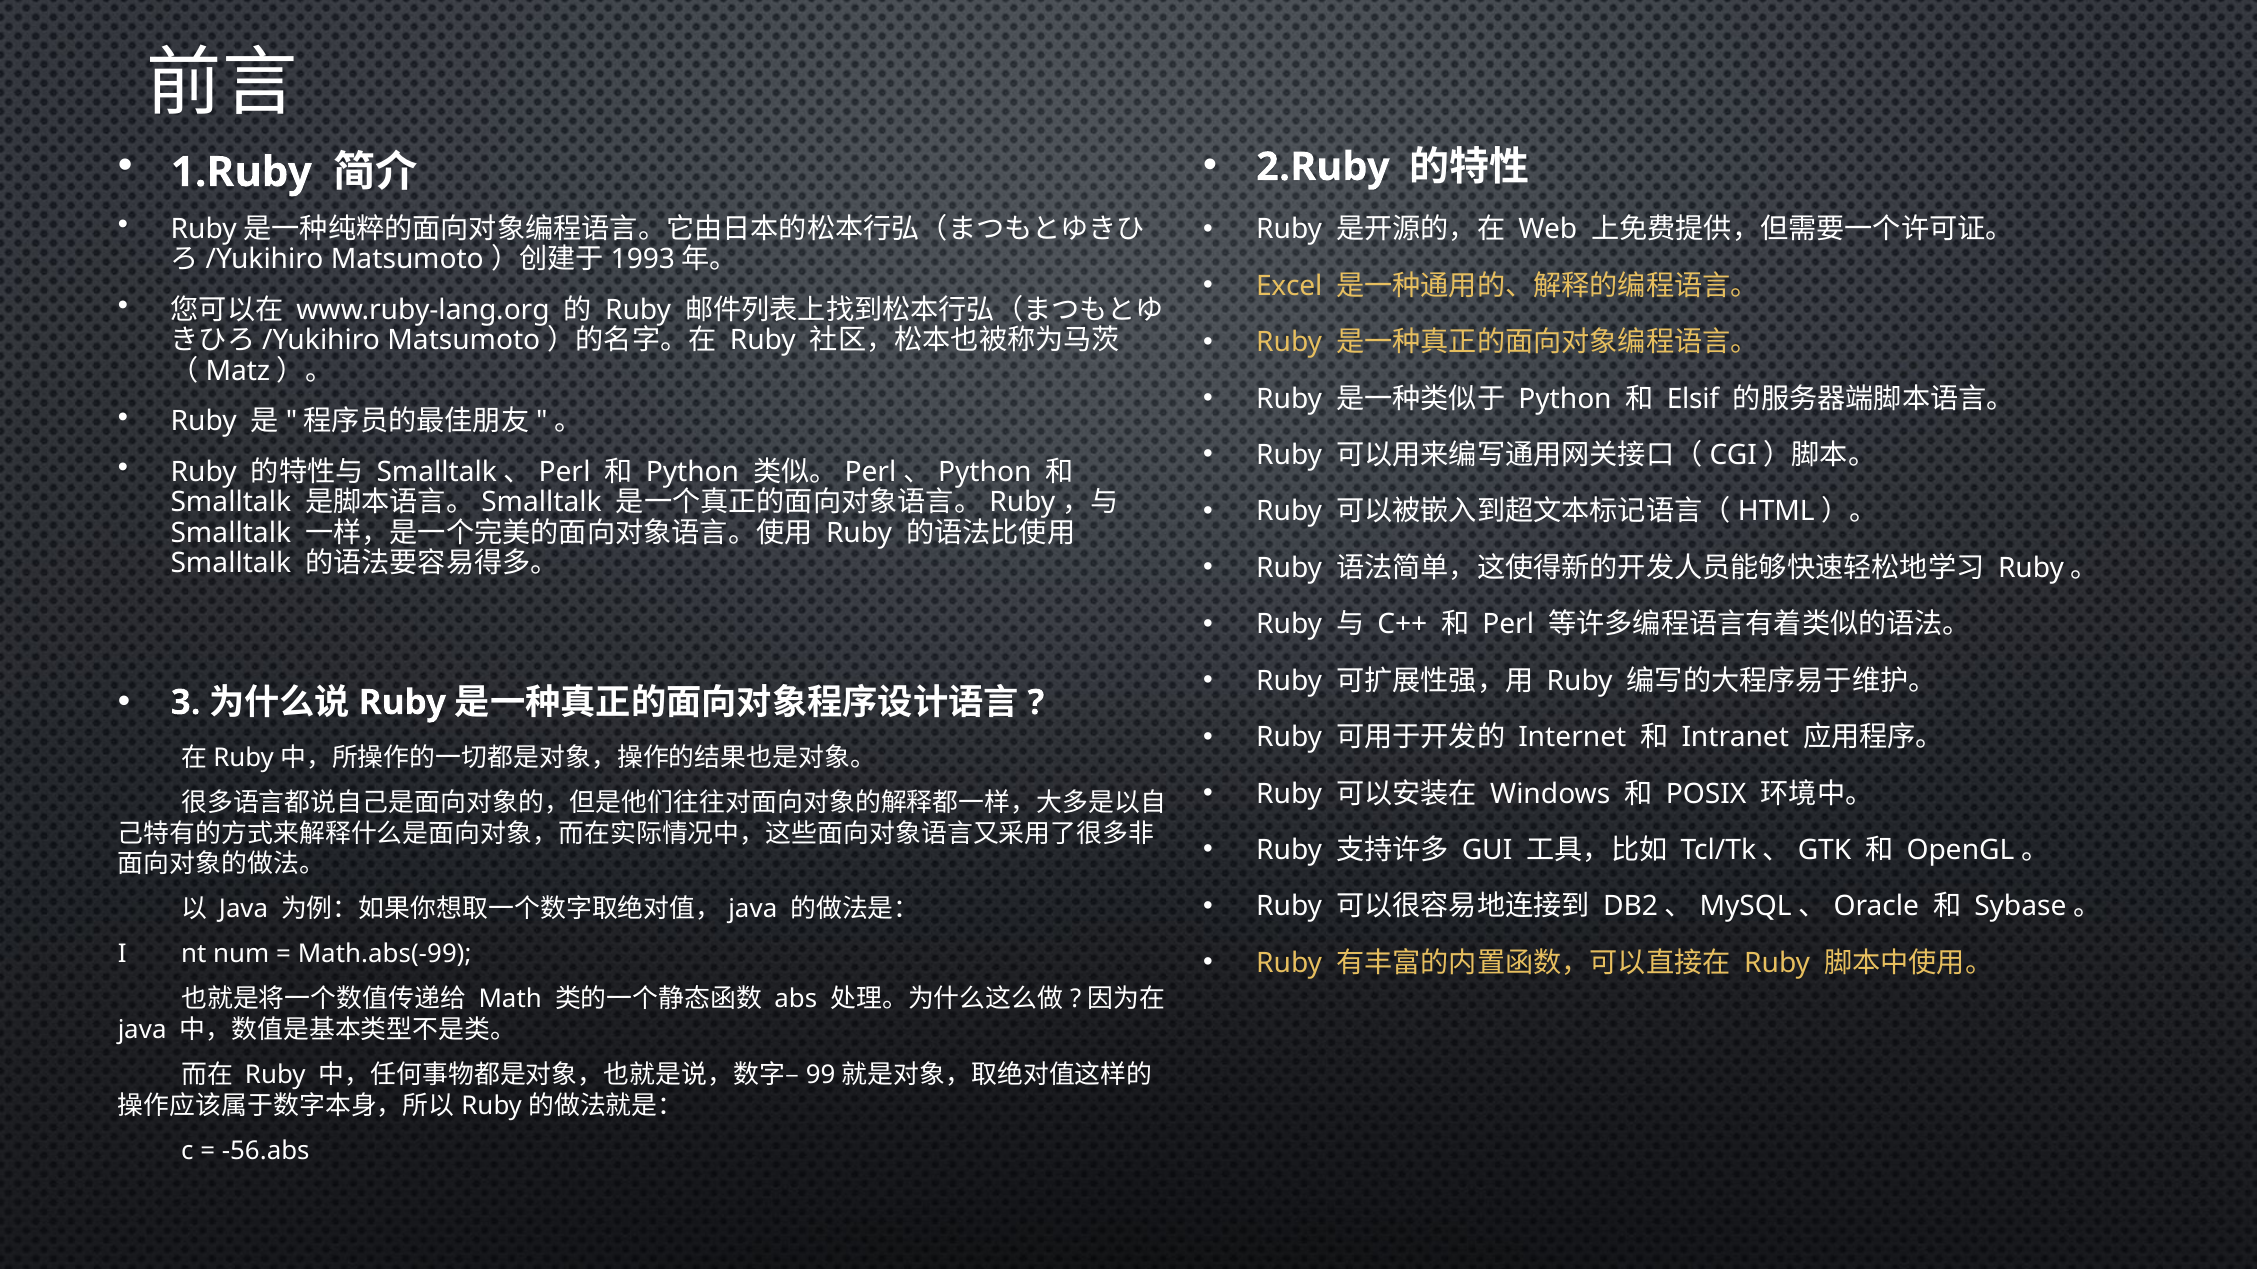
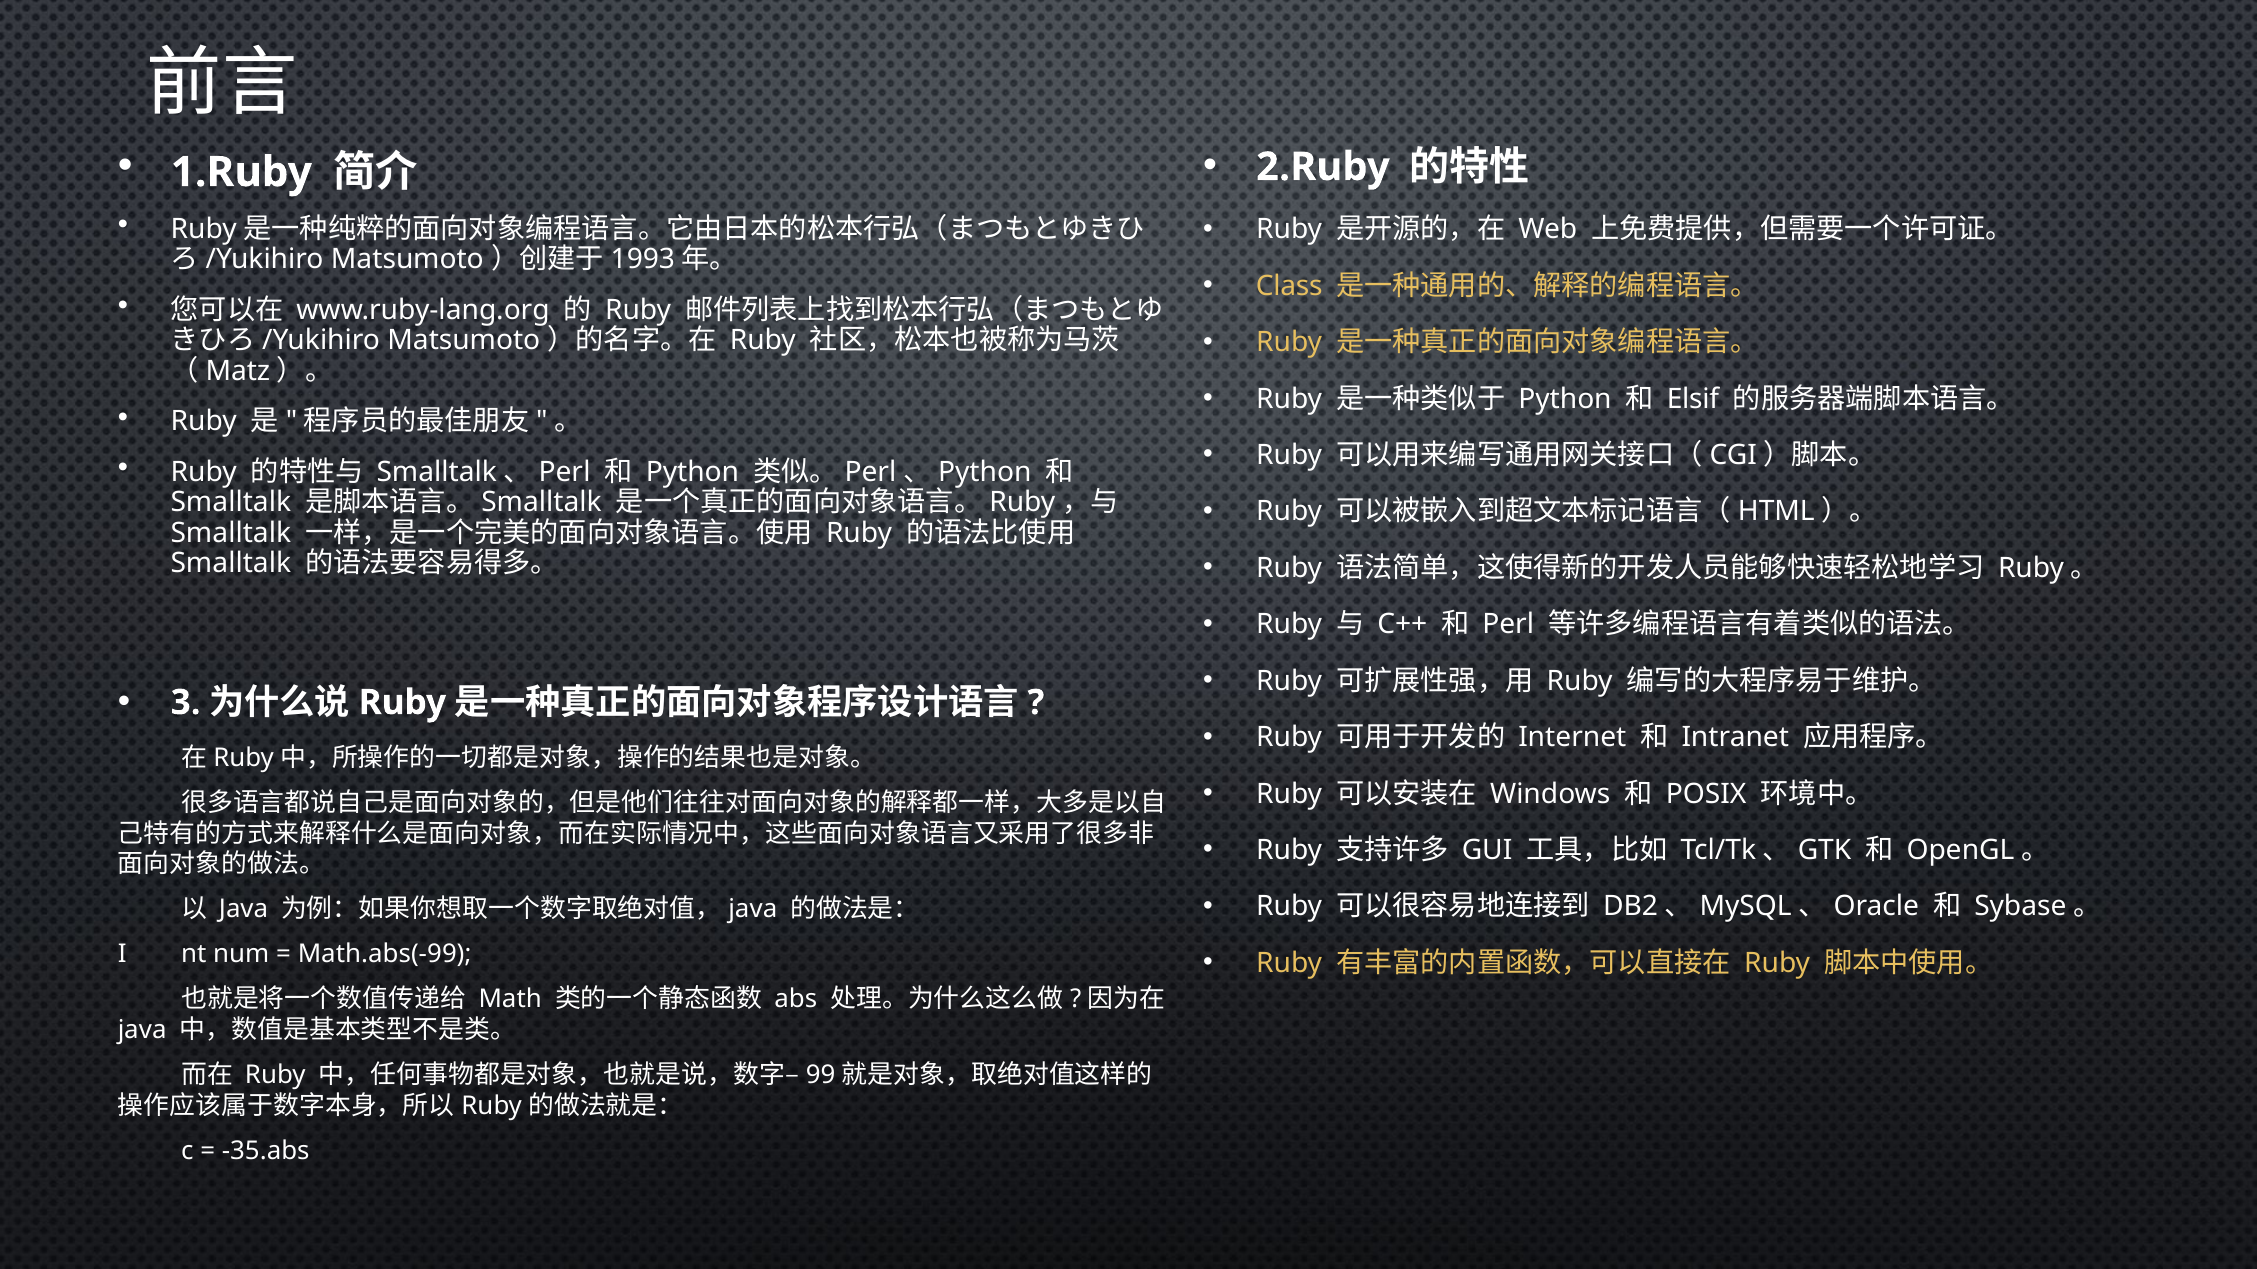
Excel: Excel -> Class (1289, 286)
-56.abs: -56.abs -> -35.abs (266, 1151)
